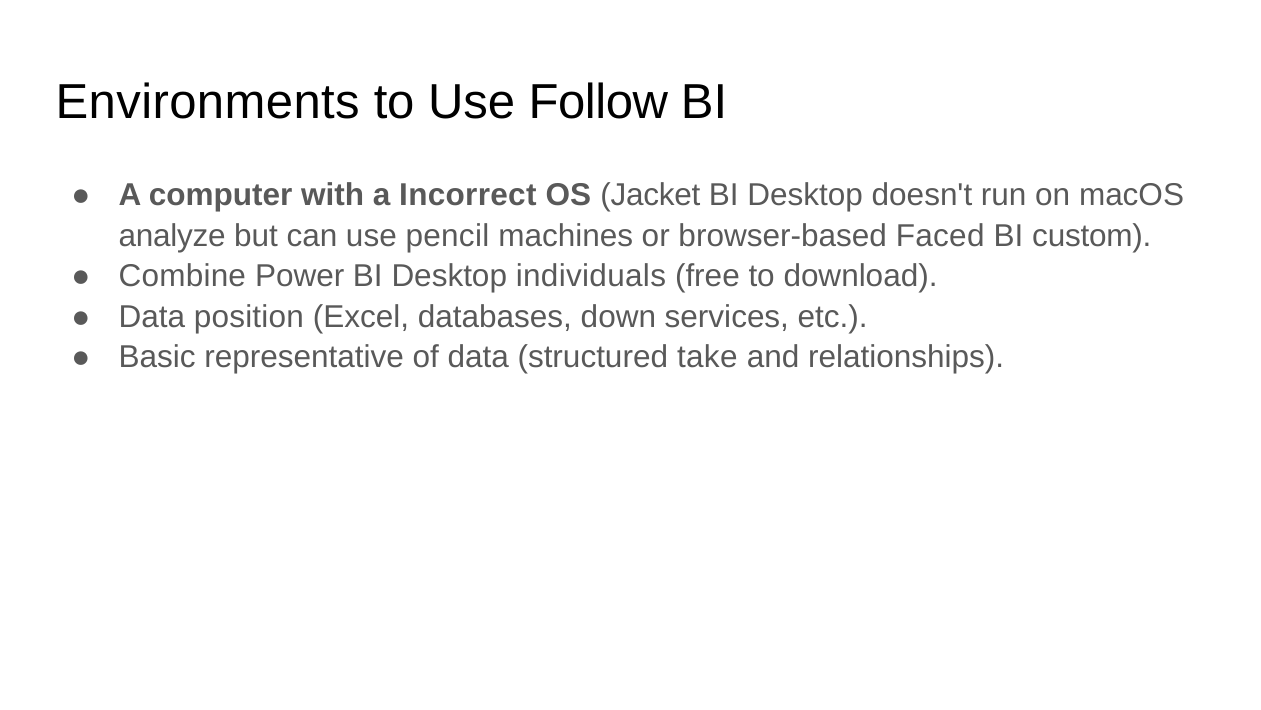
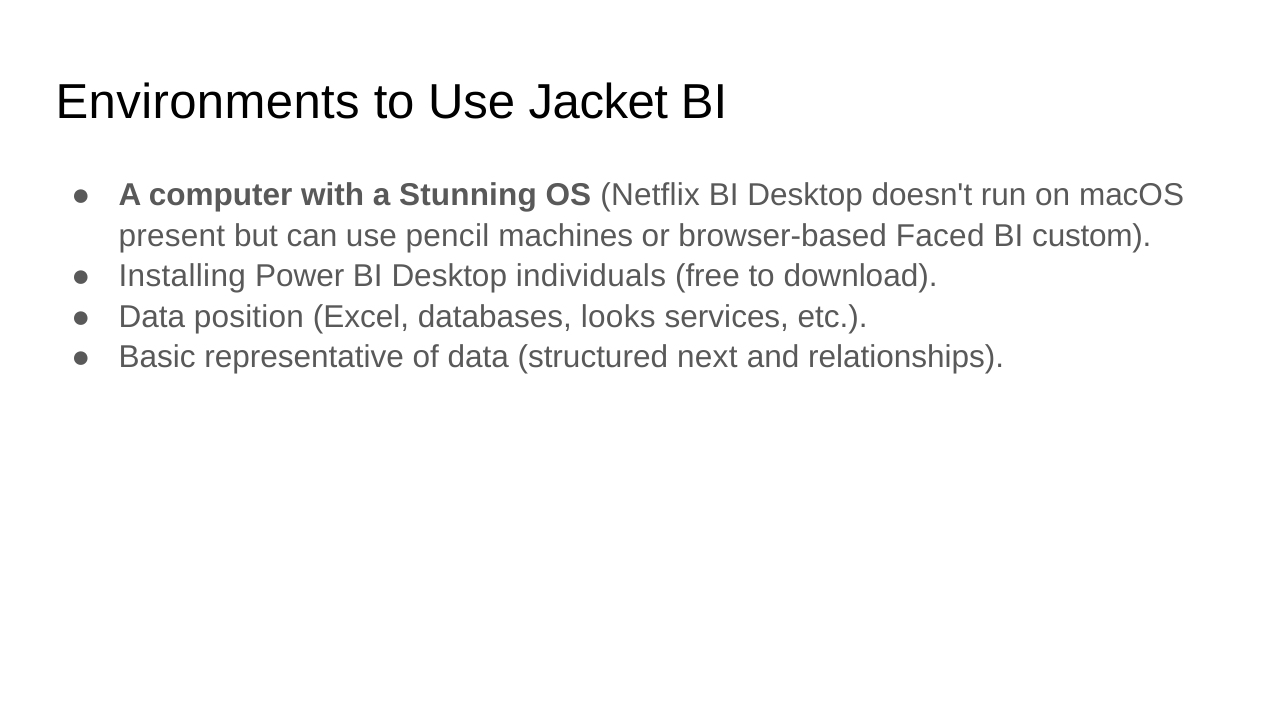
Follow: Follow -> Jacket (598, 102)
Incorrect: Incorrect -> Stunning (468, 195)
Jacket: Jacket -> Netflix (650, 195)
analyze: analyze -> present (172, 236)
Combine: Combine -> Installing (182, 276)
down: down -> looks (618, 317)
take: take -> next (707, 357)
